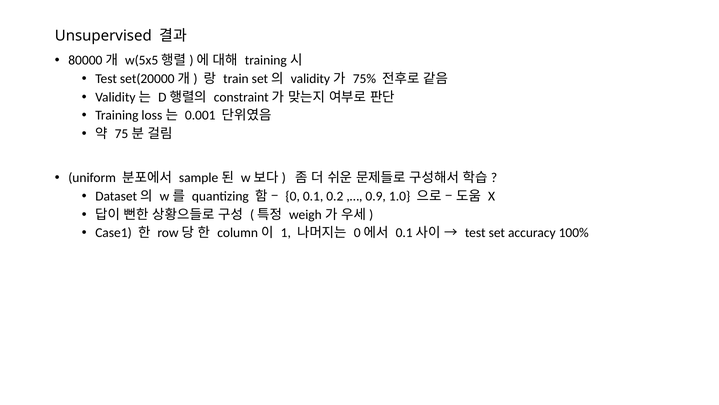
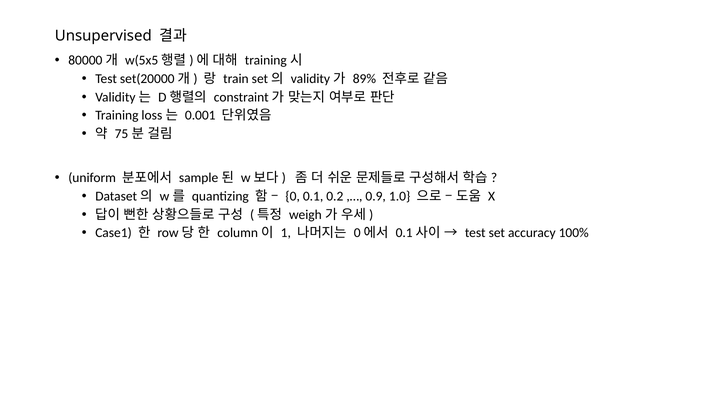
75%: 75% -> 89% (364, 79)
